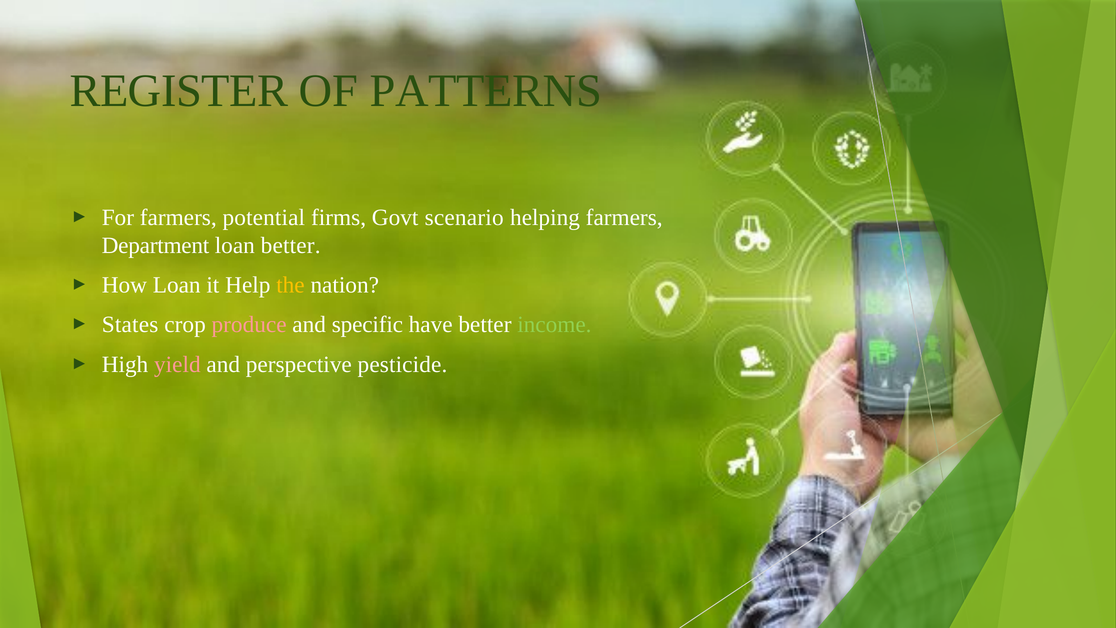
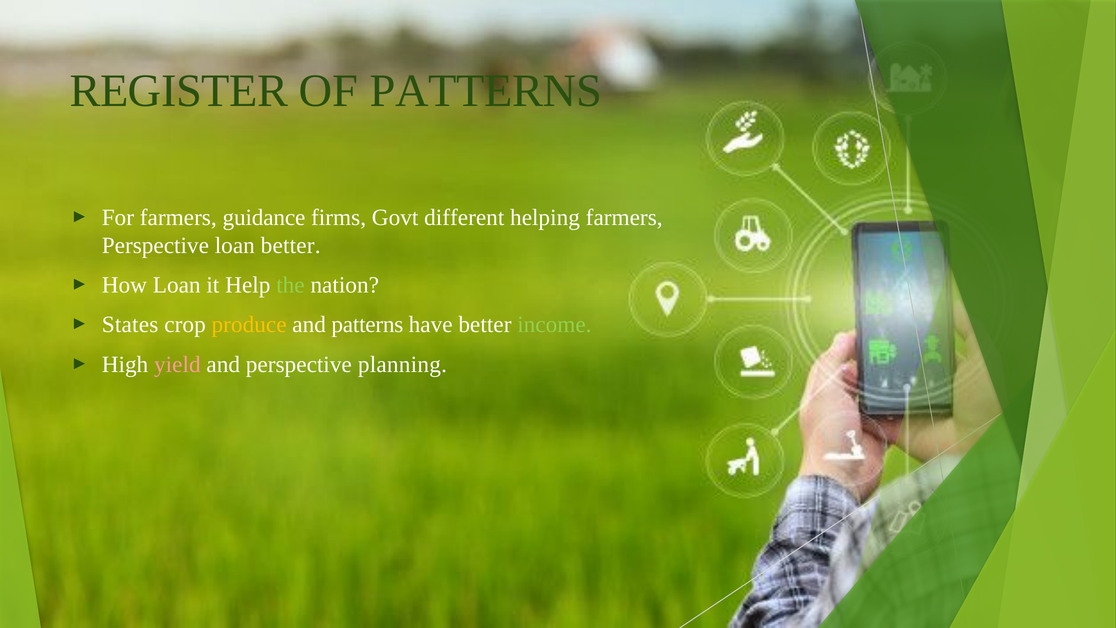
potential: potential -> guidance (264, 218)
scenario: scenario -> different (464, 218)
Department: Department -> Perspective (155, 246)
the colour: yellow -> light green (290, 285)
produce colour: pink -> yellow (249, 325)
and specific: specific -> patterns (367, 325)
pesticide: pesticide -> planning (402, 364)
